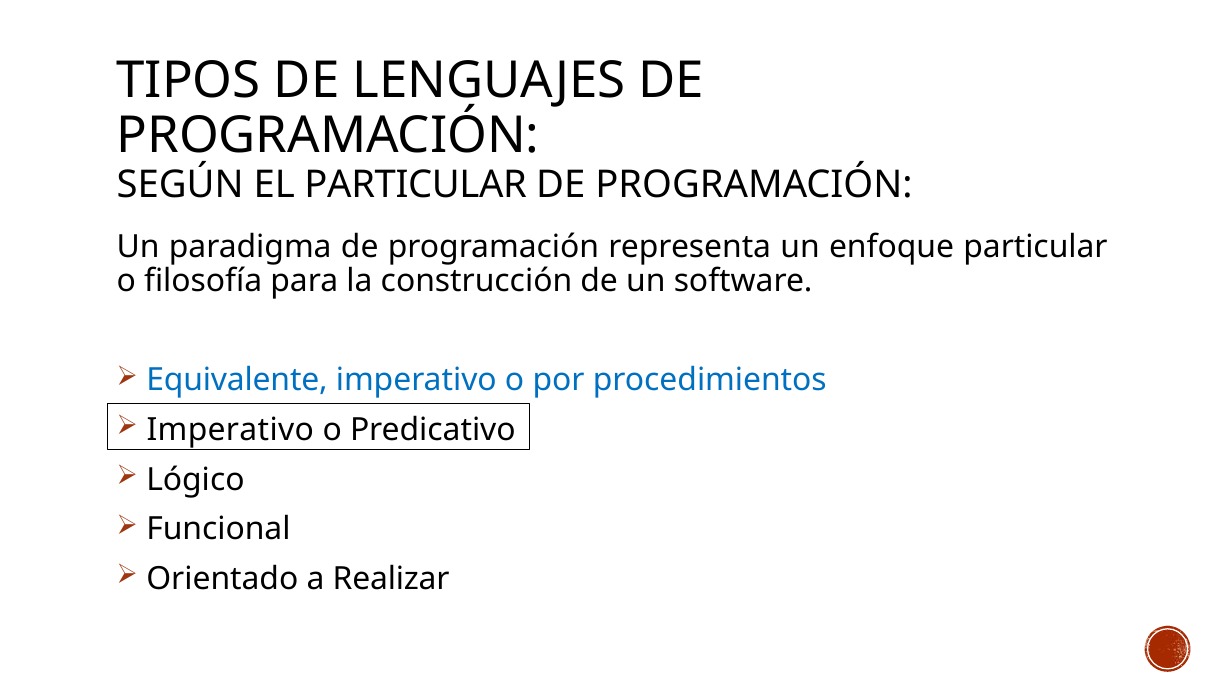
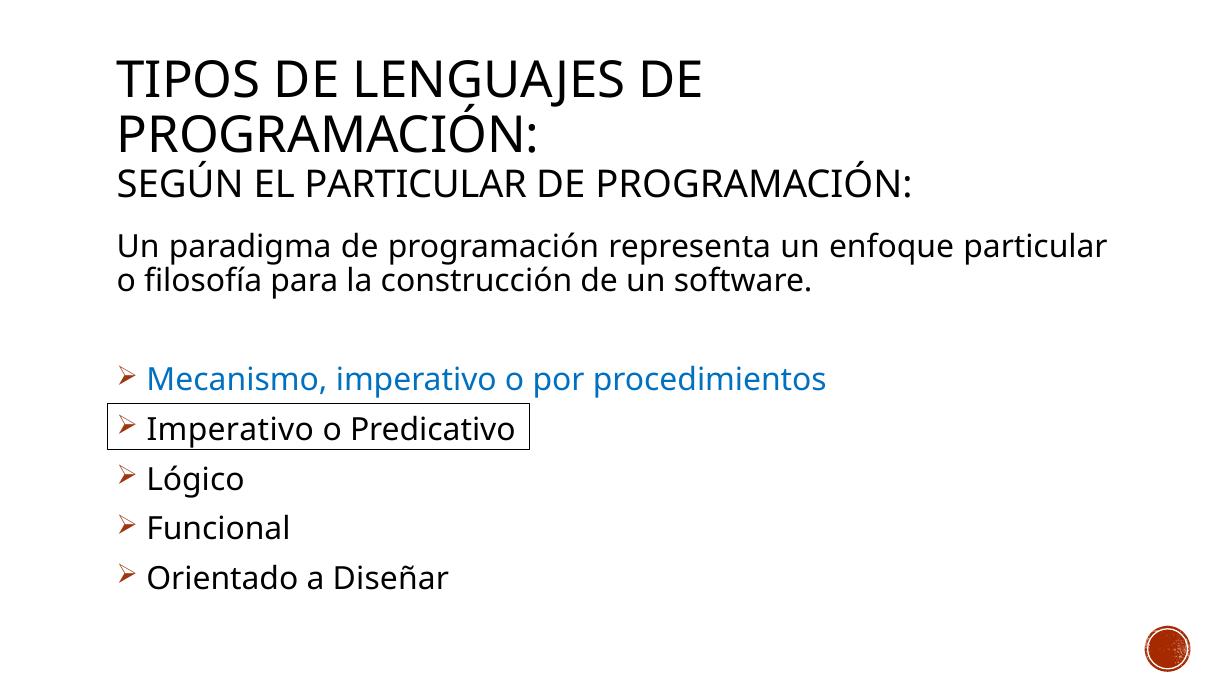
Equivalente: Equivalente -> Mecanismo (237, 380)
Realizar: Realizar -> Diseñar (391, 579)
